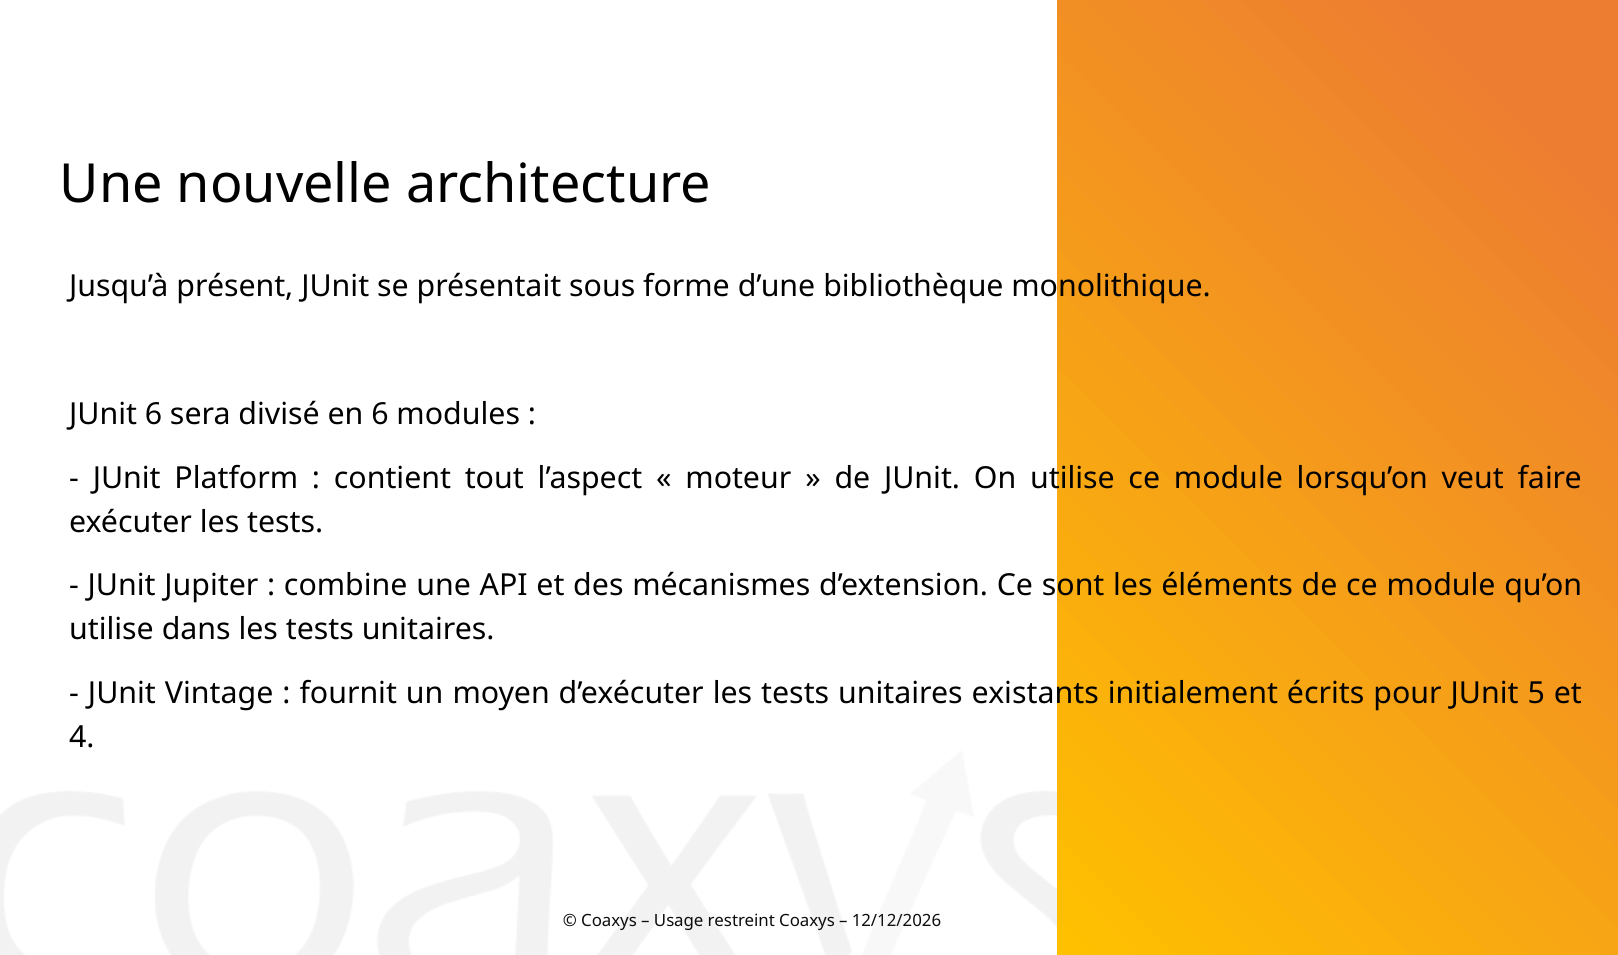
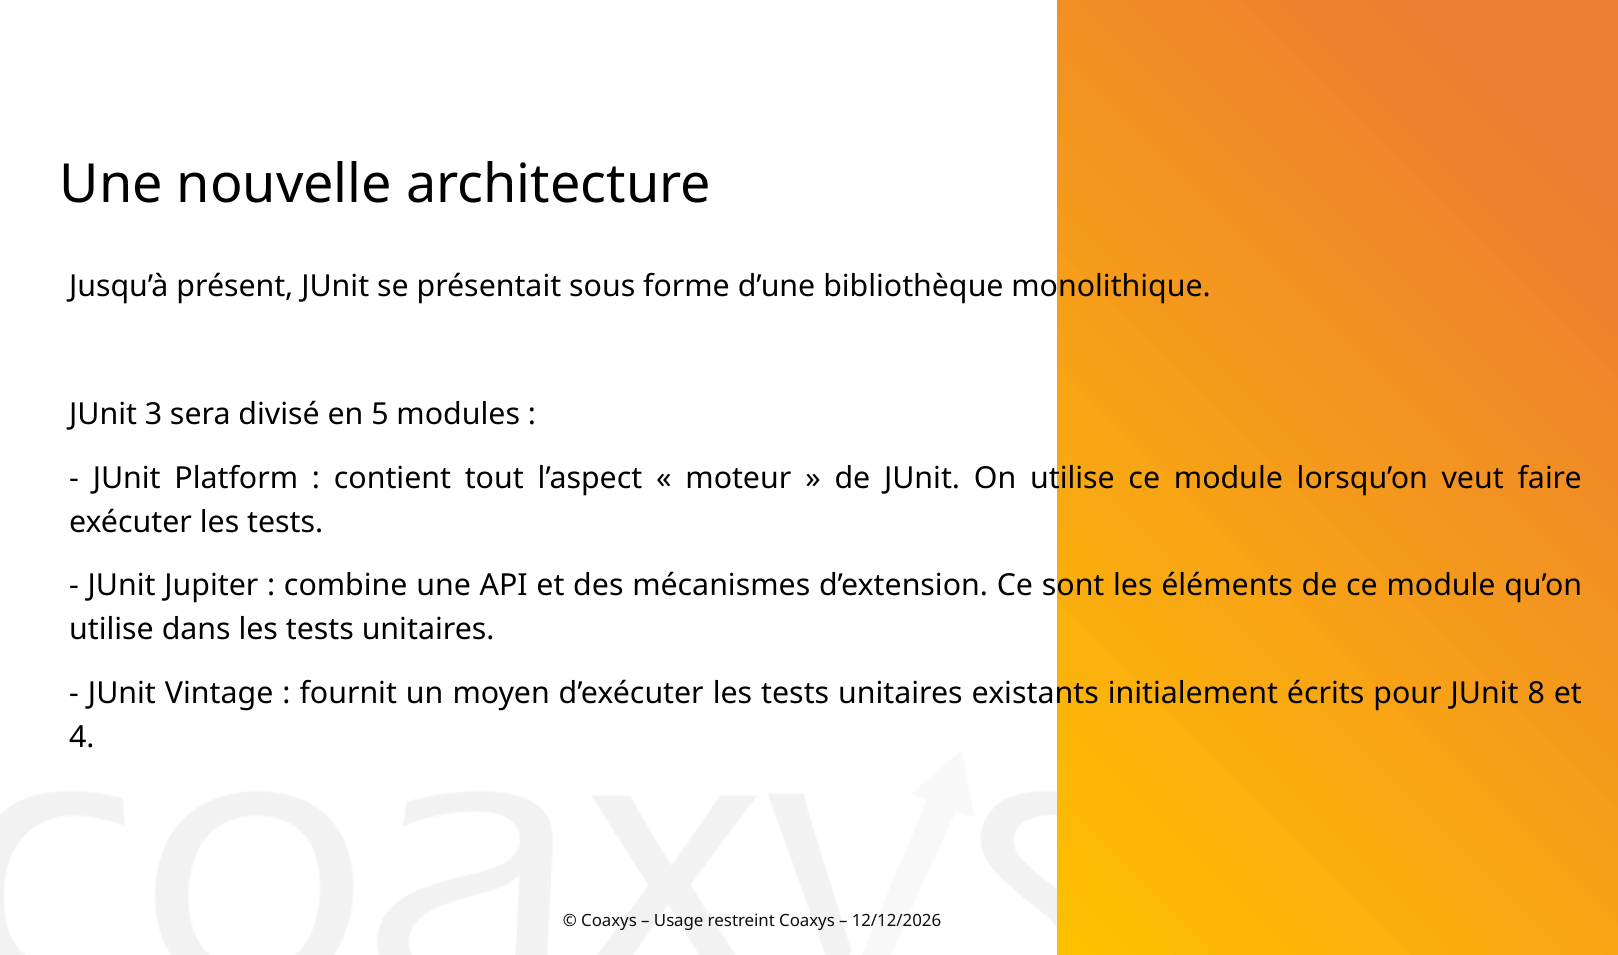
JUnit 6: 6 -> 3 (154, 415)
en 6: 6 -> 5 (380, 415)
5: 5 -> 8 (1536, 694)
